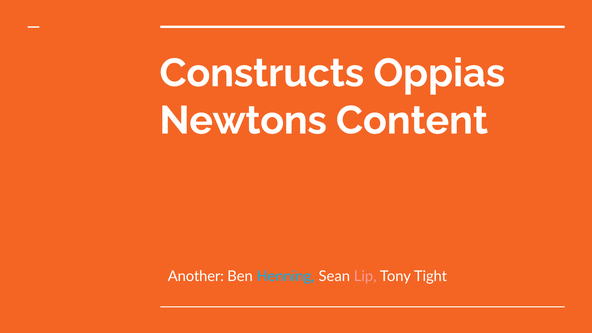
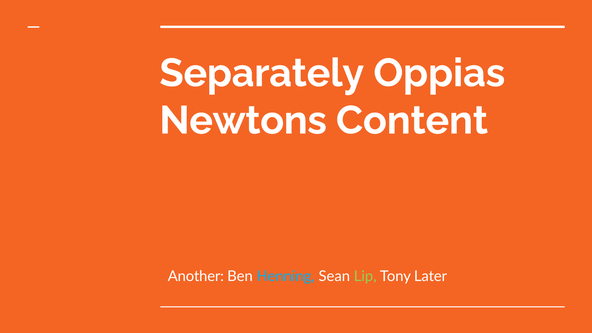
Constructs: Constructs -> Separately (262, 73)
Lip colour: pink -> light green (365, 276)
Tight: Tight -> Later (430, 276)
